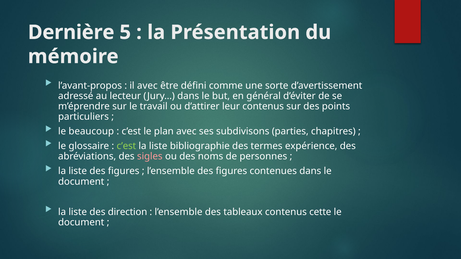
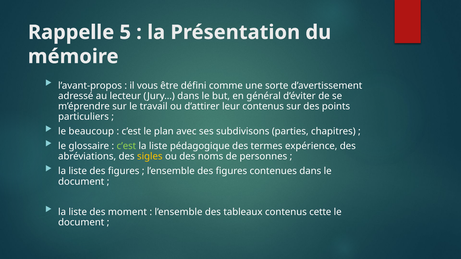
Dernière: Dernière -> Rappelle (71, 32)
il avec: avec -> vous (147, 86)
bibliographie: bibliographie -> pédagogique (200, 146)
sigles colour: pink -> yellow (150, 157)
direction: direction -> moment (127, 212)
